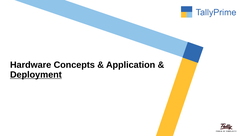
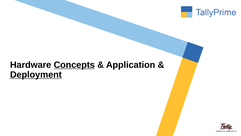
Concepts underline: none -> present (74, 65)
